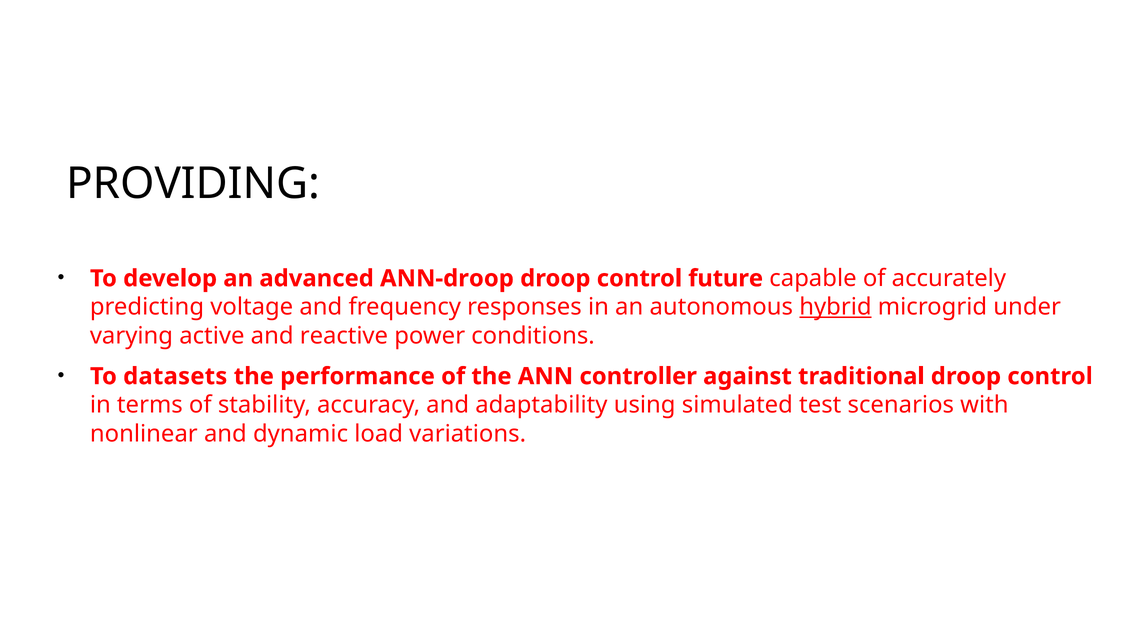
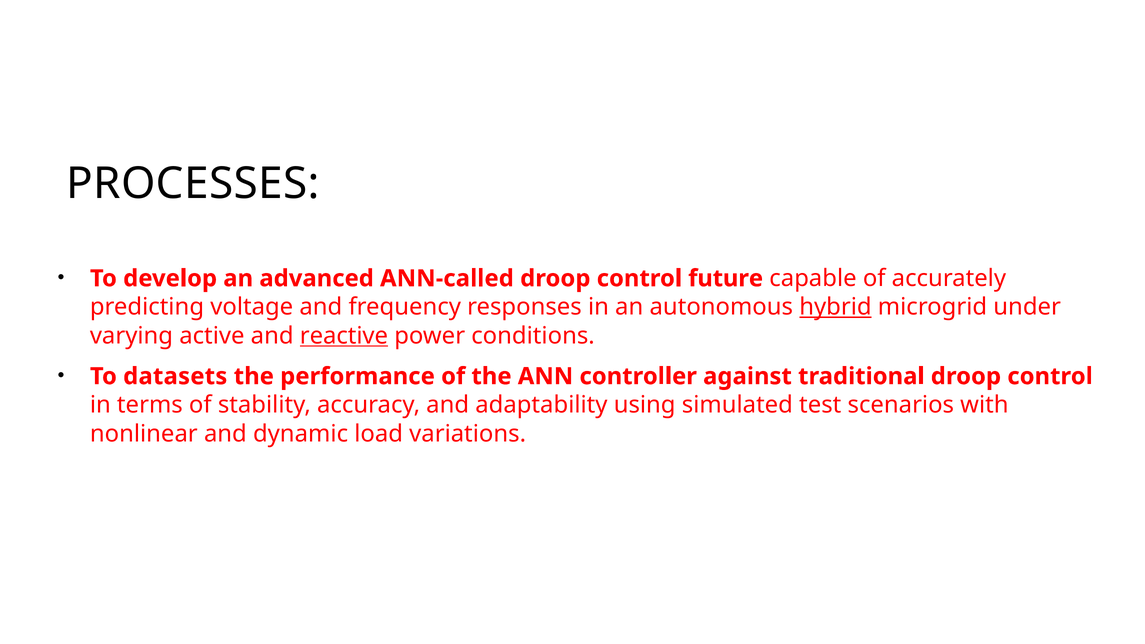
PROVIDING: PROVIDING -> PROCESSES (193, 184)
ANN-droop: ANN-droop -> ANN-called (447, 278)
reactive underline: none -> present (344, 336)
